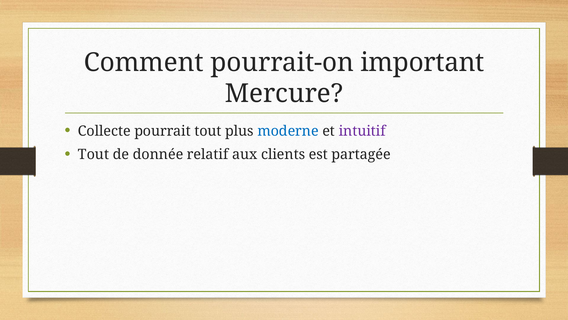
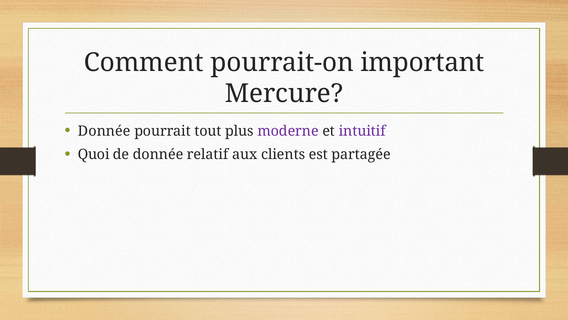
Collecte: Collecte -> Donnée (104, 131)
moderne colour: blue -> purple (288, 131)
Tout: Tout -> Quoi (94, 154)
